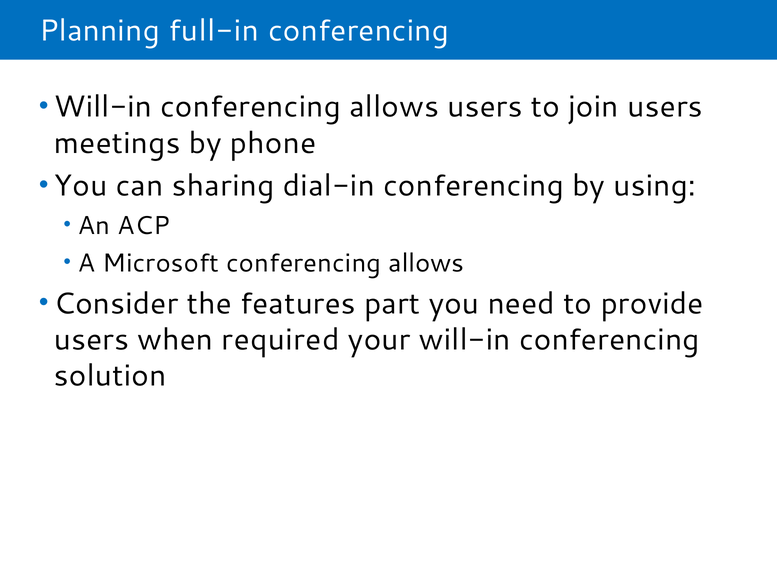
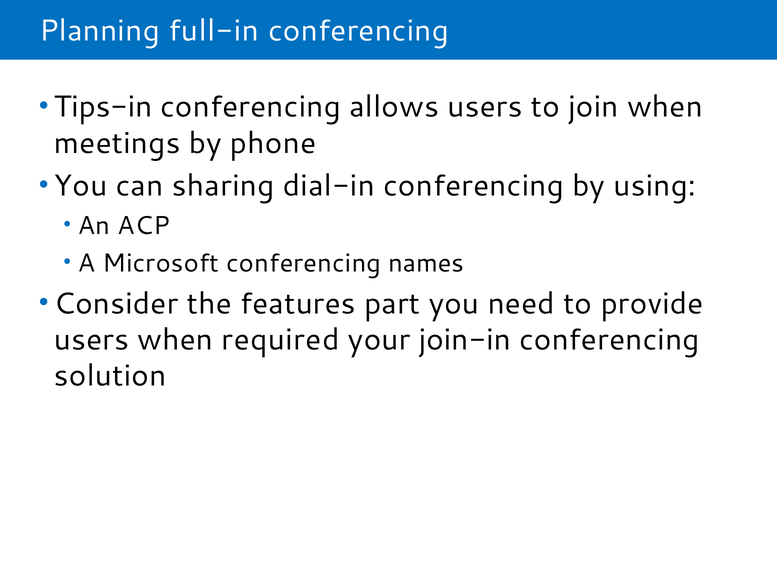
Will-in: Will-in -> Tips-in (103, 107)
join users: users -> when (665, 107)
Microsoft conferencing allows: allows -> names (426, 263)
your will-in: will-in -> join-in (465, 340)
